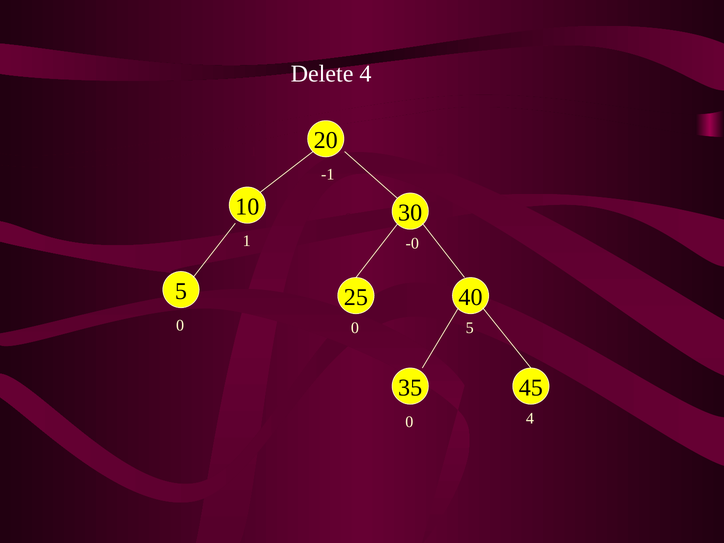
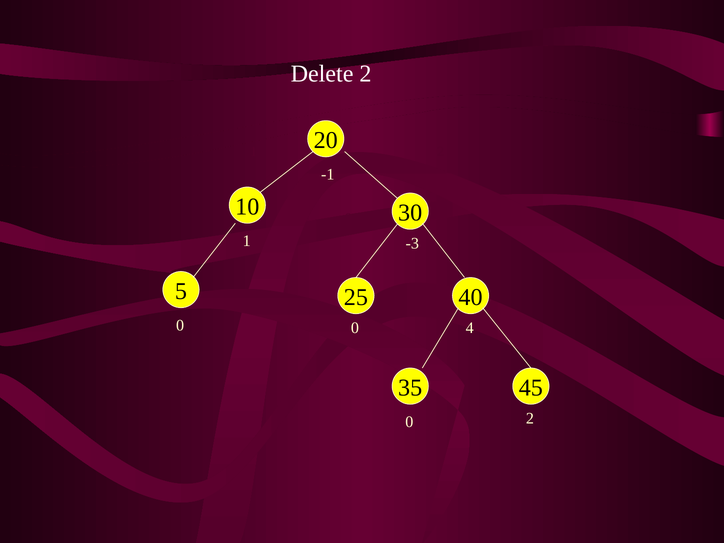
Delete 4: 4 -> 2 (366, 74)
-0: -0 -> -3 (412, 244)
0 5: 5 -> 4 (470, 328)
4: 4 -> 2 (530, 419)
